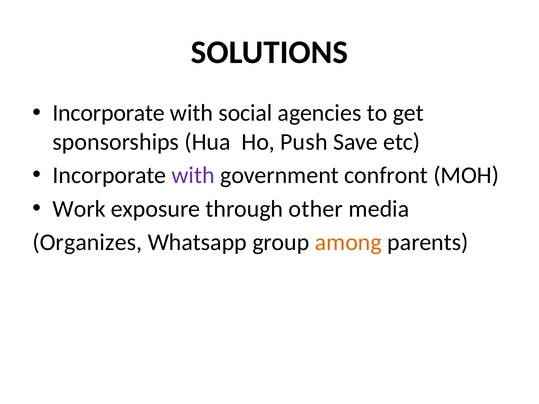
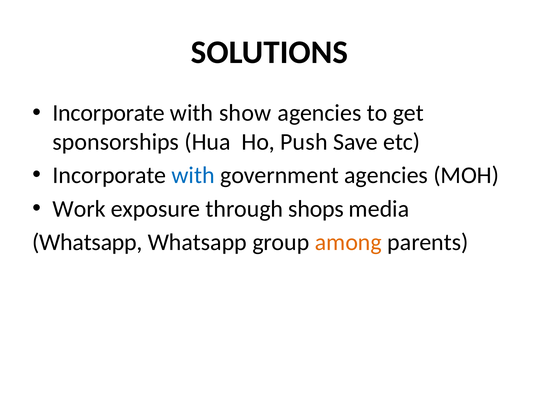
social: social -> show (245, 113)
with colour: purple -> blue (193, 175)
government confront: confront -> agencies (386, 175)
other: other -> shops (316, 209)
Organizes: Organizes -> Whatsapp (87, 243)
